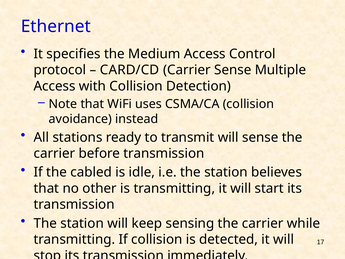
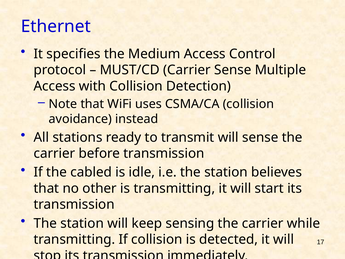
CARD/CD: CARD/CD -> MUST/CD (130, 70)
